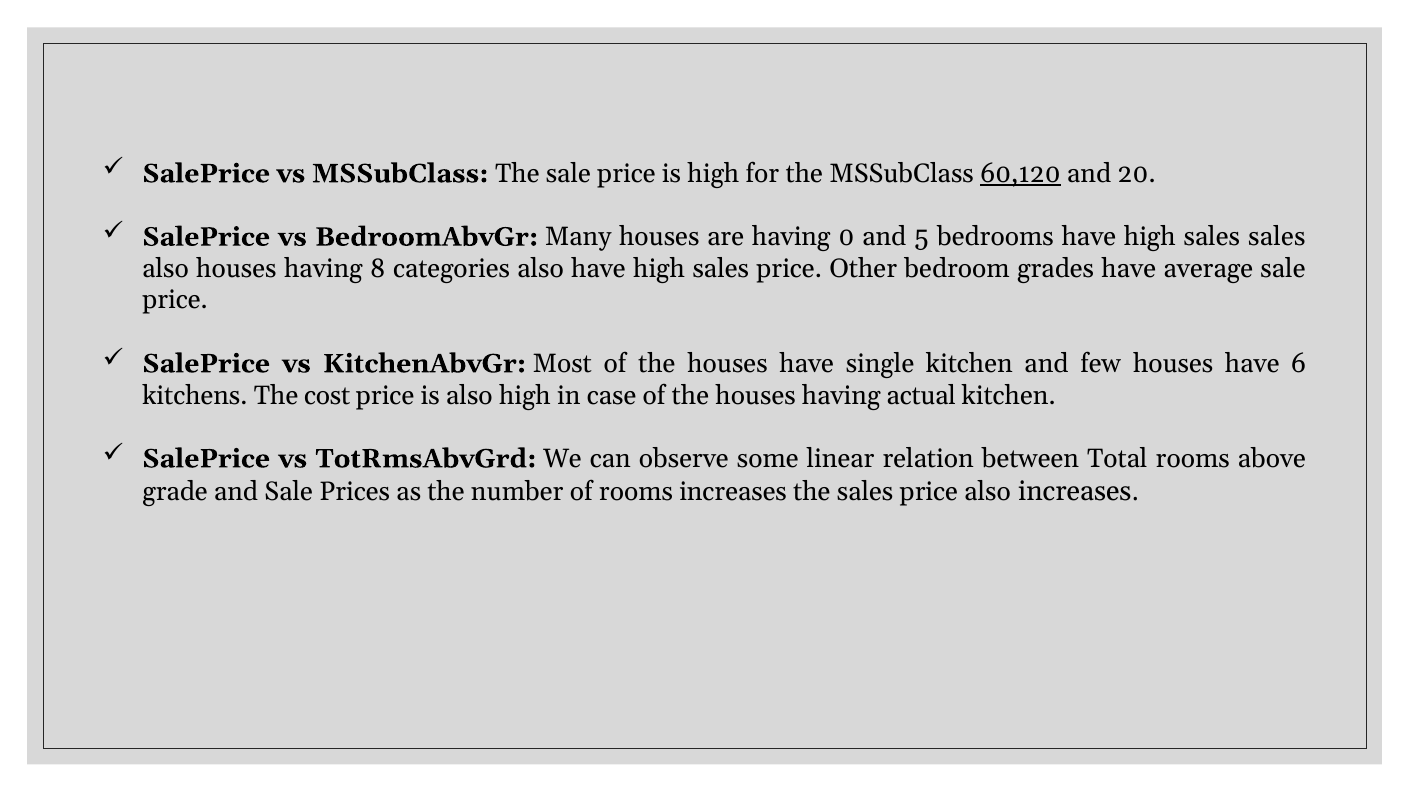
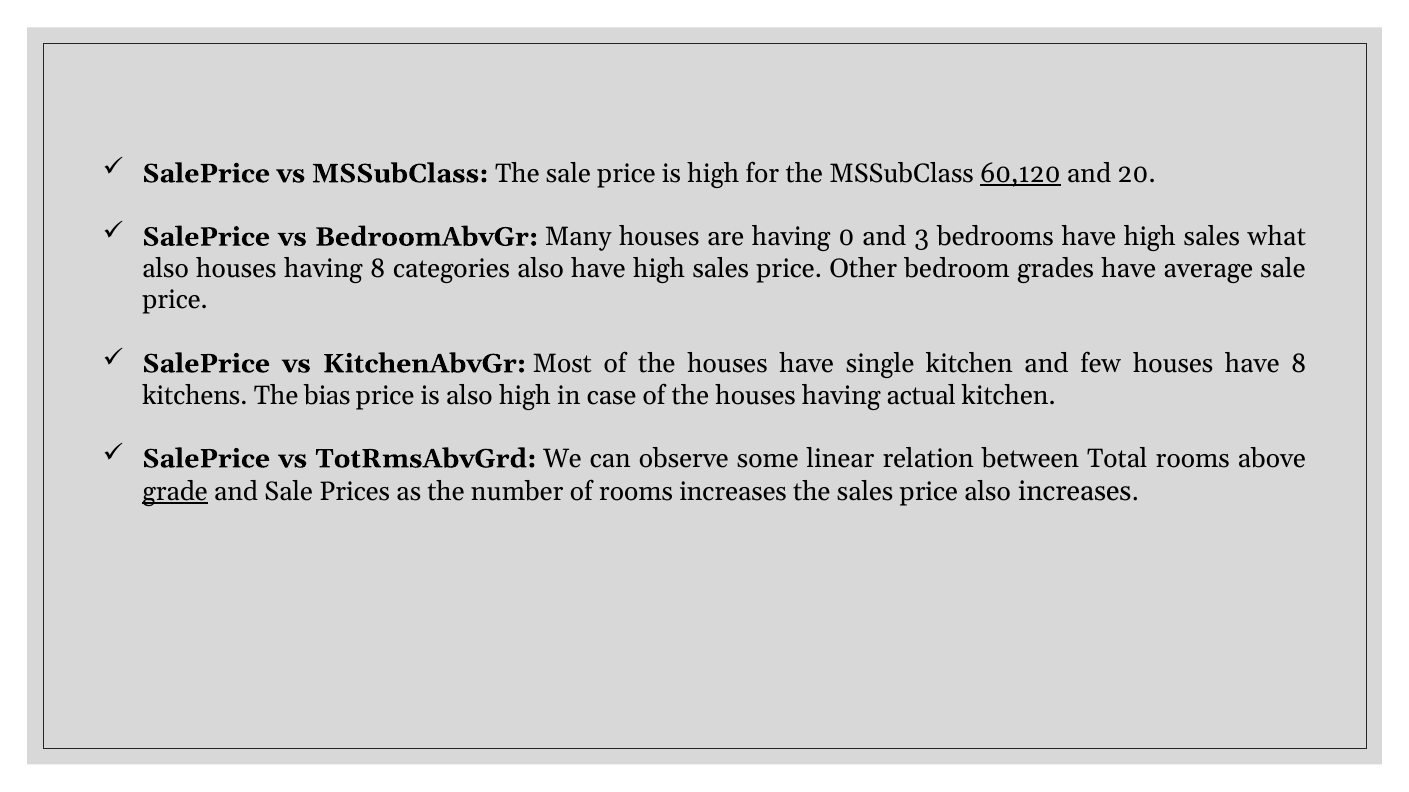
5: 5 -> 3 (922, 237)
sales sales: sales -> what (1277, 237)
have 6: 6 -> 8 (1299, 364)
cost: cost -> bias (327, 396)
grade underline: none -> present (175, 492)
